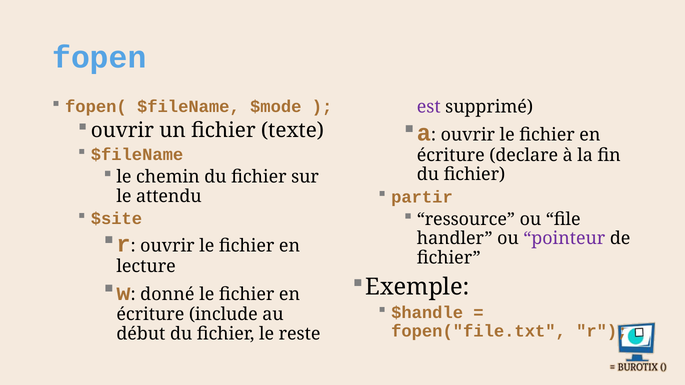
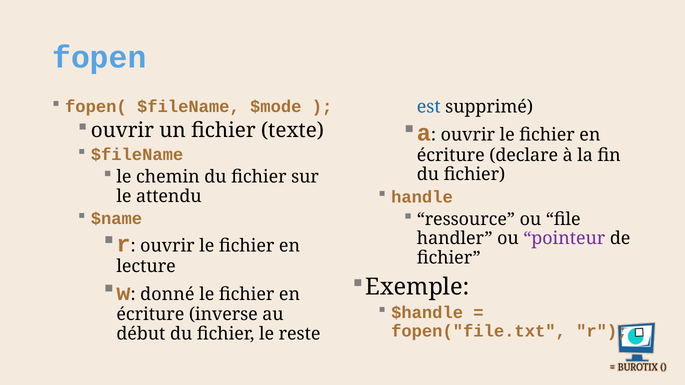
est colour: purple -> blue (429, 107)
partir: partir -> handle (422, 197)
$site: $site -> $name (116, 219)
include: include -> inverse (223, 315)
